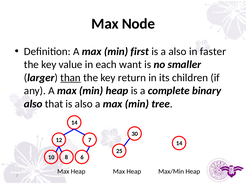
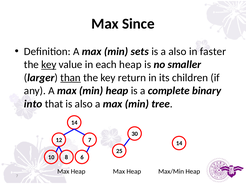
Node: Node -> Since (138, 24)
first: first -> sets (140, 52)
key underline: none -> present (49, 65)
each want: want -> heap (130, 65)
also: also -> into (33, 104)
